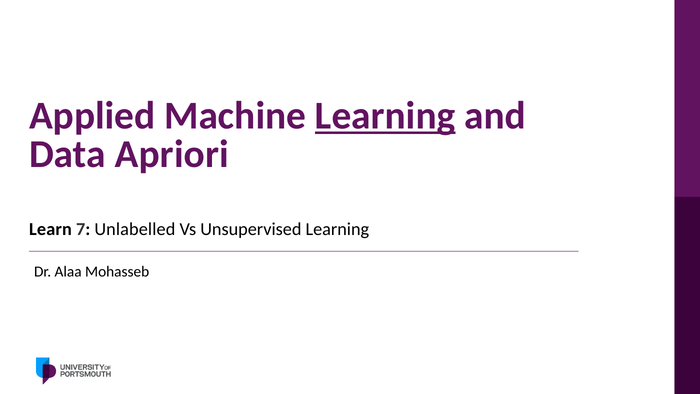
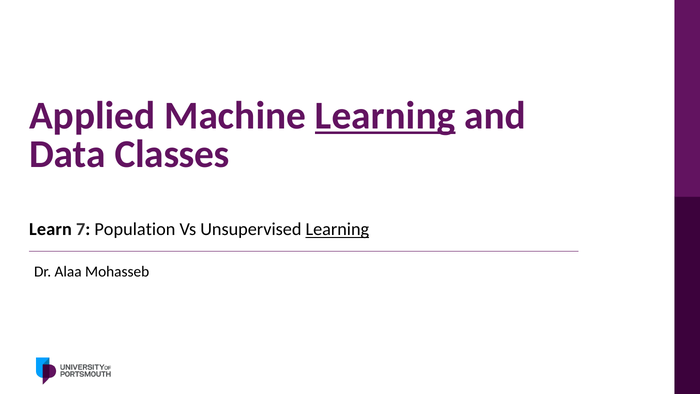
Apriori: Apriori -> Classes (172, 154)
Unlabelled: Unlabelled -> Population (135, 229)
Learning underline: none -> present (337, 229)
